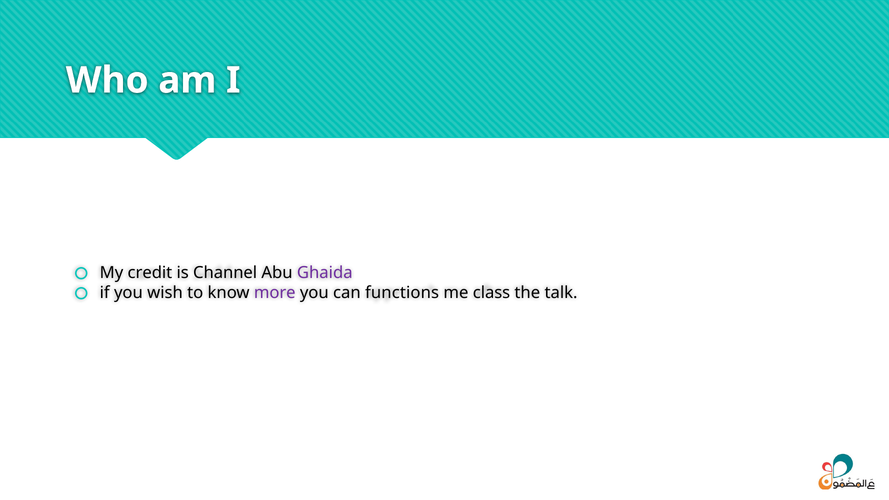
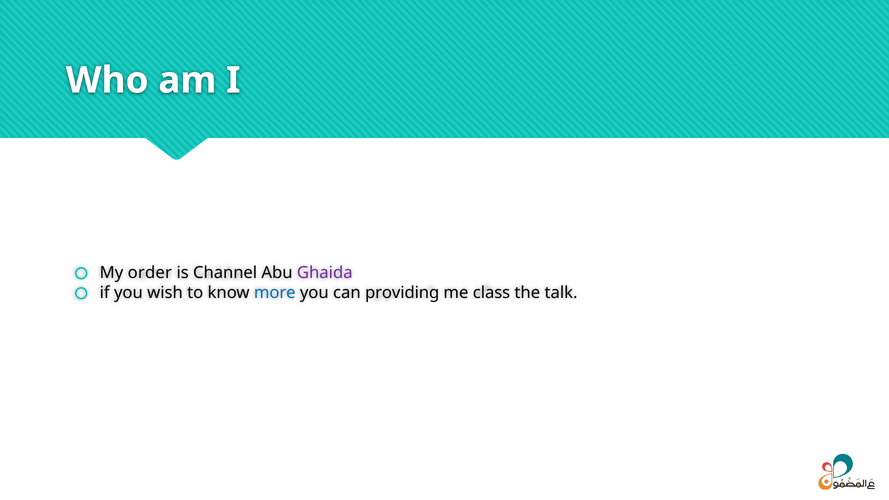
credit: credit -> order (150, 273)
more colour: purple -> blue (275, 293)
functions: functions -> providing (402, 293)
